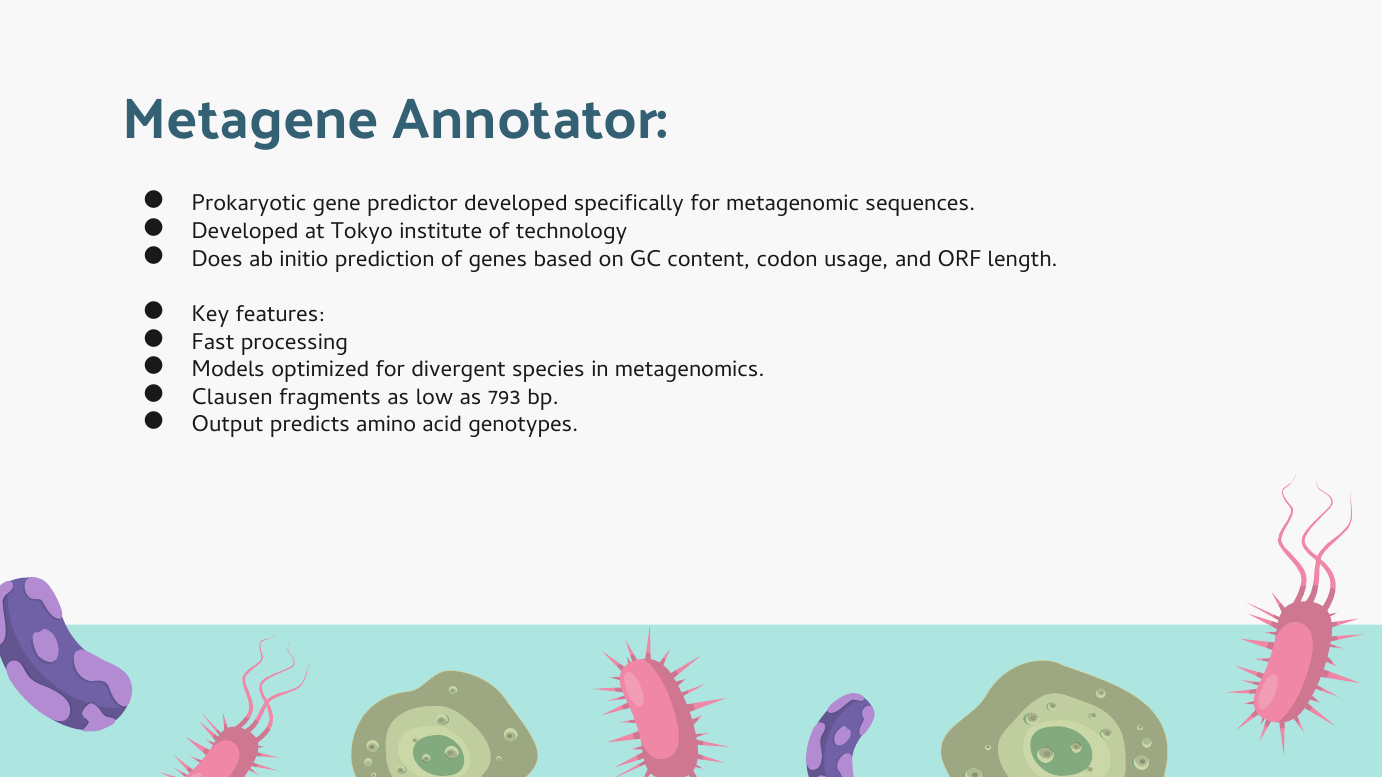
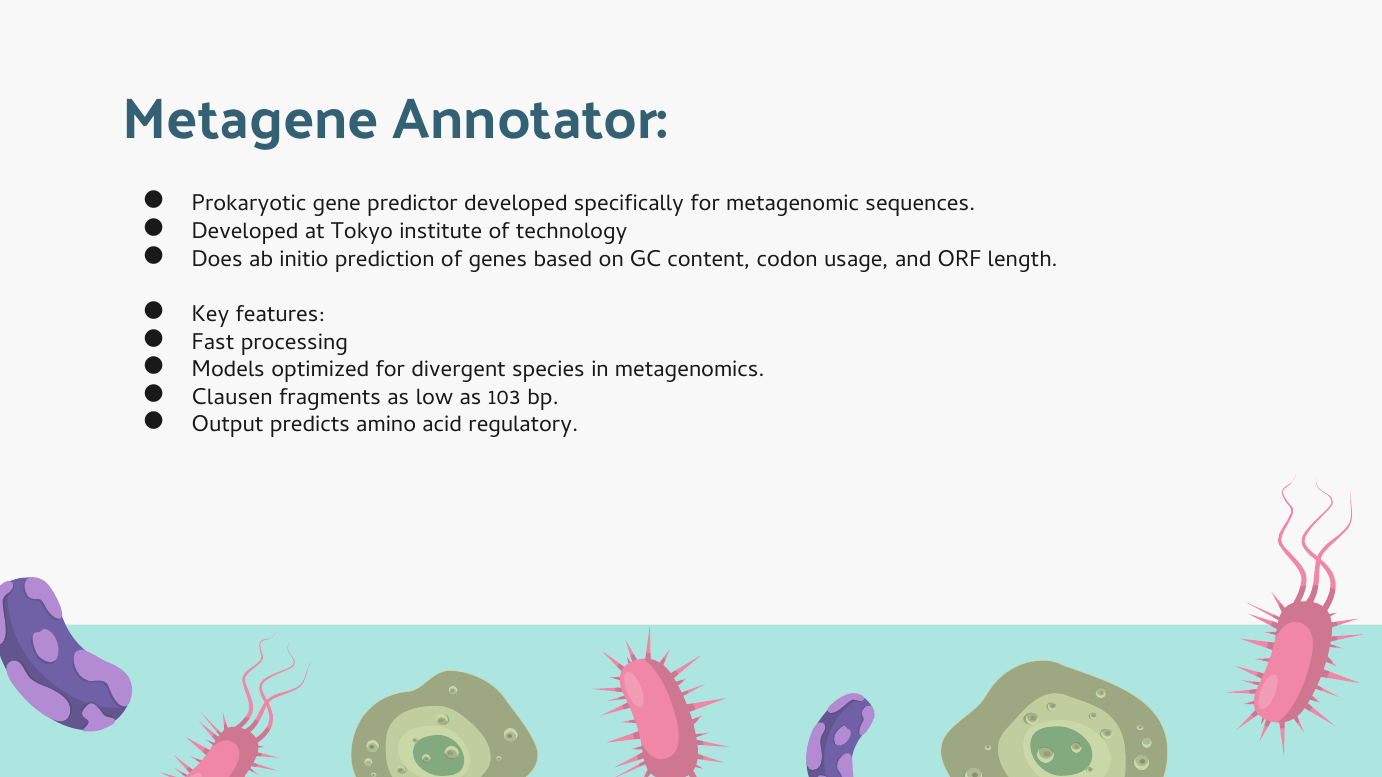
793: 793 -> 103 (504, 397)
genotypes: genotypes -> regulatory (523, 425)
